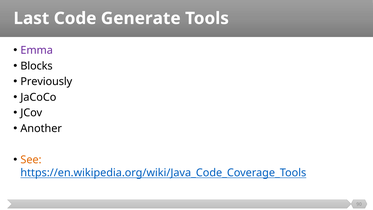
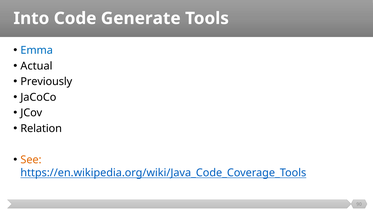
Last: Last -> Into (31, 18)
Emma colour: purple -> blue (37, 50)
Blocks: Blocks -> Actual (36, 66)
Another: Another -> Relation (41, 128)
